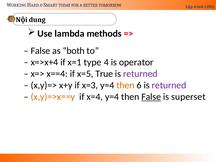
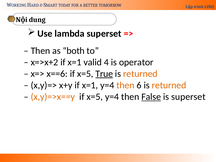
lambda methods: methods -> superset (104, 34)
False: False -> Then (40, 51)
x=>x+4: x=>x+4 -> x=>x+2 (44, 62)
type: type -> valid (93, 62)
x==4: x==4 -> x==6 (57, 74)
True underline: none -> present (104, 74)
returned colour: purple -> orange (140, 74)
x+y if x=3: x=3 -> x=1 (90, 85)
returned colour: purple -> orange (169, 85)
x=4: x=4 -> x=5 (95, 97)
